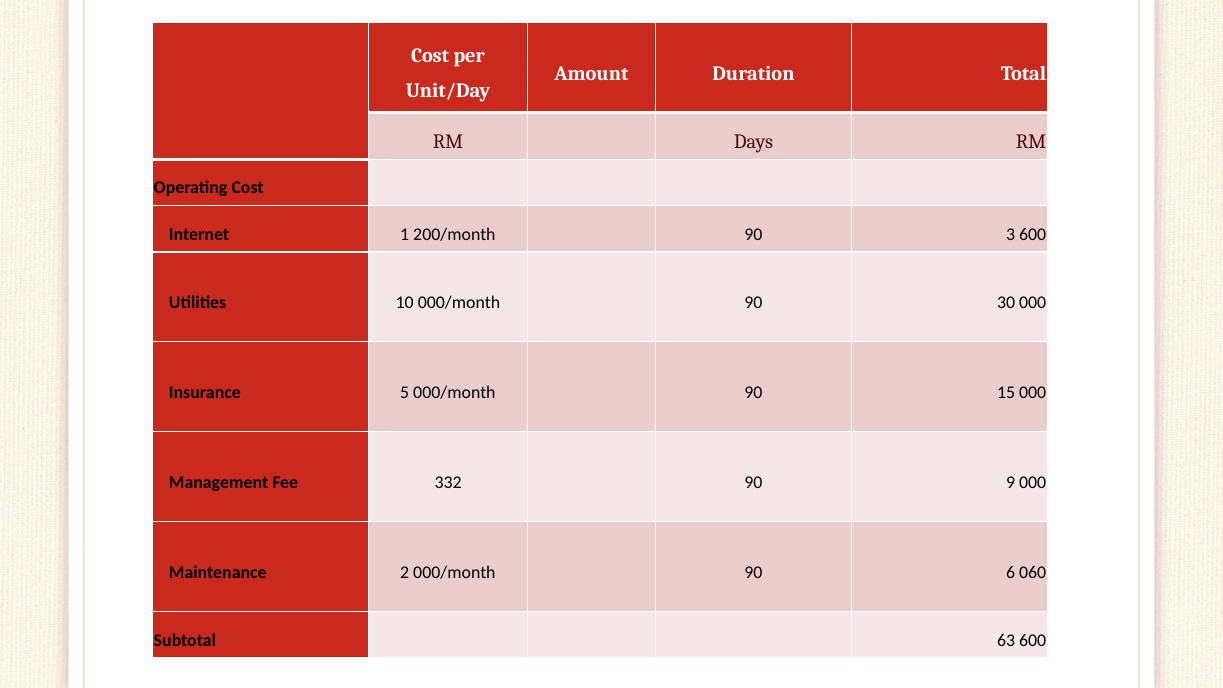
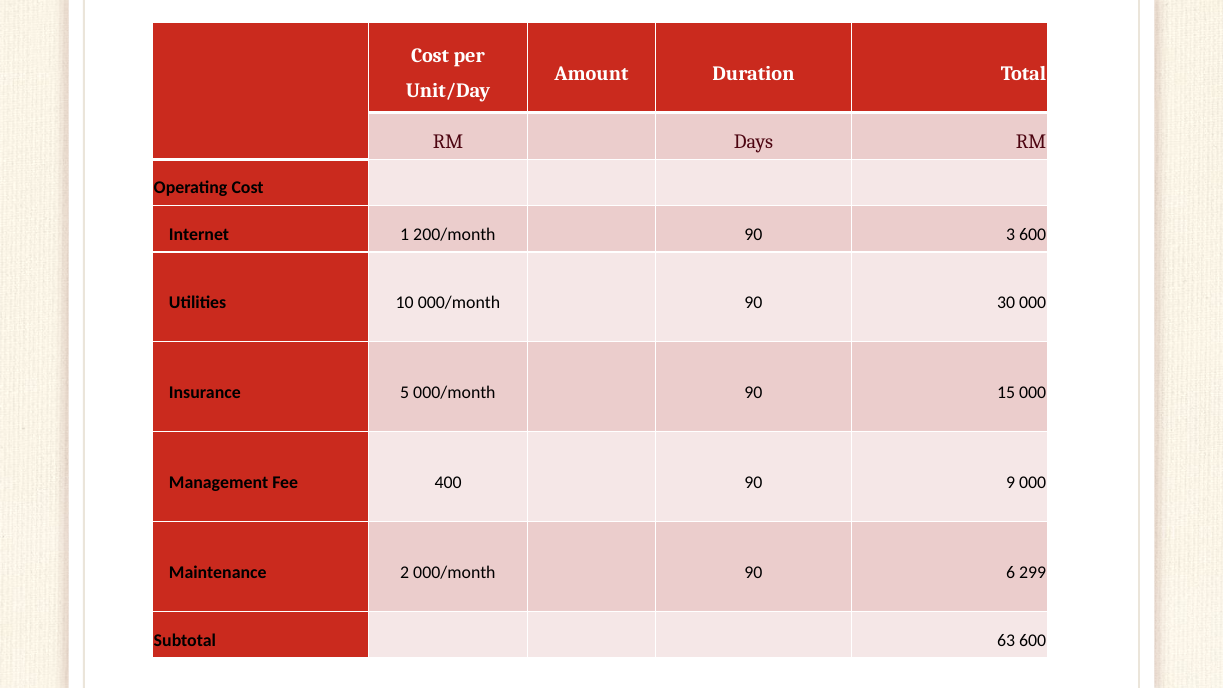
332: 332 -> 400 (448, 482)
060: 060 -> 299 (1033, 572)
